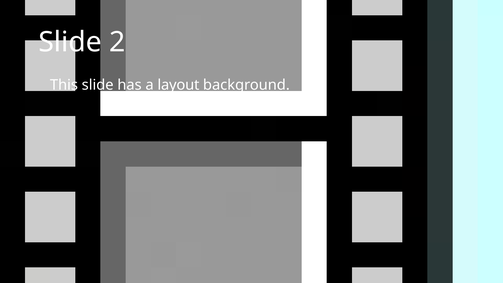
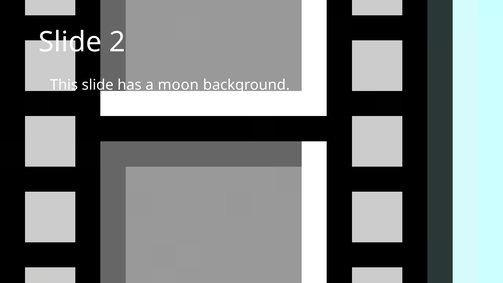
layout: layout -> moon (178, 85)
